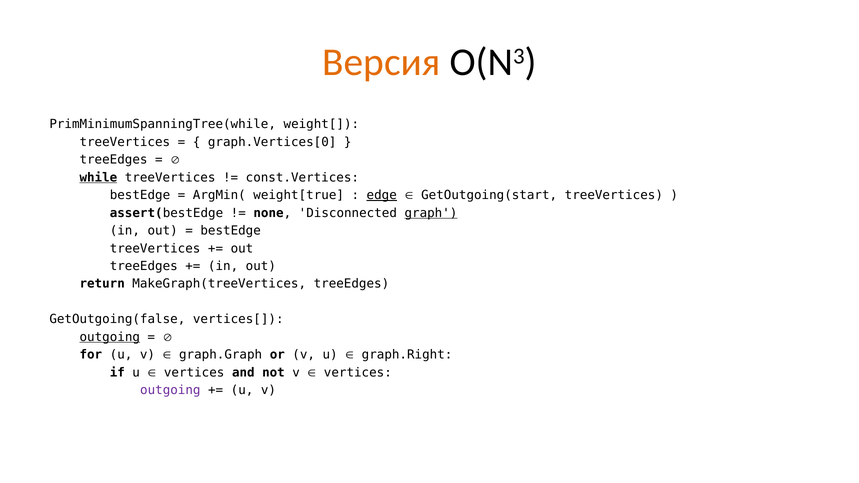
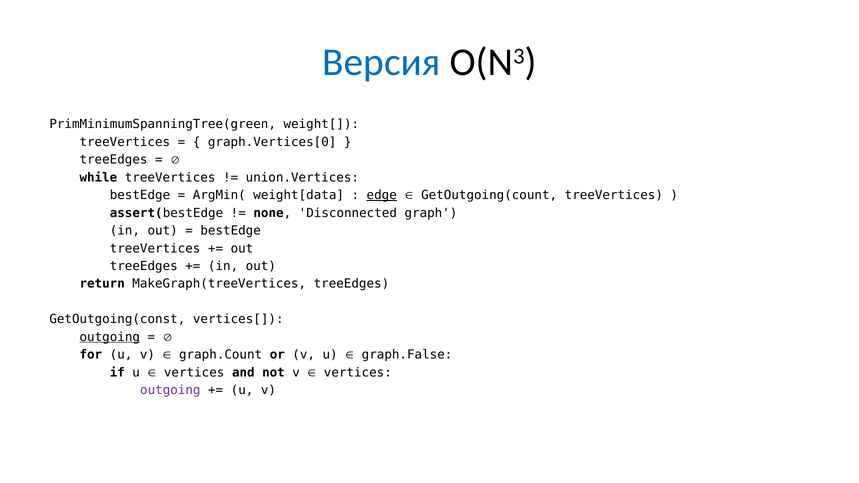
Версия colour: orange -> blue (381, 62)
PrimMinimumSpanningTree(while: PrimMinimumSpanningTree(while -> PrimMinimumSpanningTree(green (163, 124)
while underline: present -> none (98, 178)
const.Vertices: const.Vertices -> union.Vertices (302, 178)
weight[true: weight[true -> weight[data (299, 195)
GetOutgoing(start: GetOutgoing(start -> GetOutgoing(count (489, 195)
graph underline: present -> none (431, 213)
GetOutgoing(false: GetOutgoing(false -> GetOutgoing(const (117, 319)
graph.Graph: graph.Graph -> graph.Count (221, 355)
graph.Right: graph.Right -> graph.False (407, 355)
